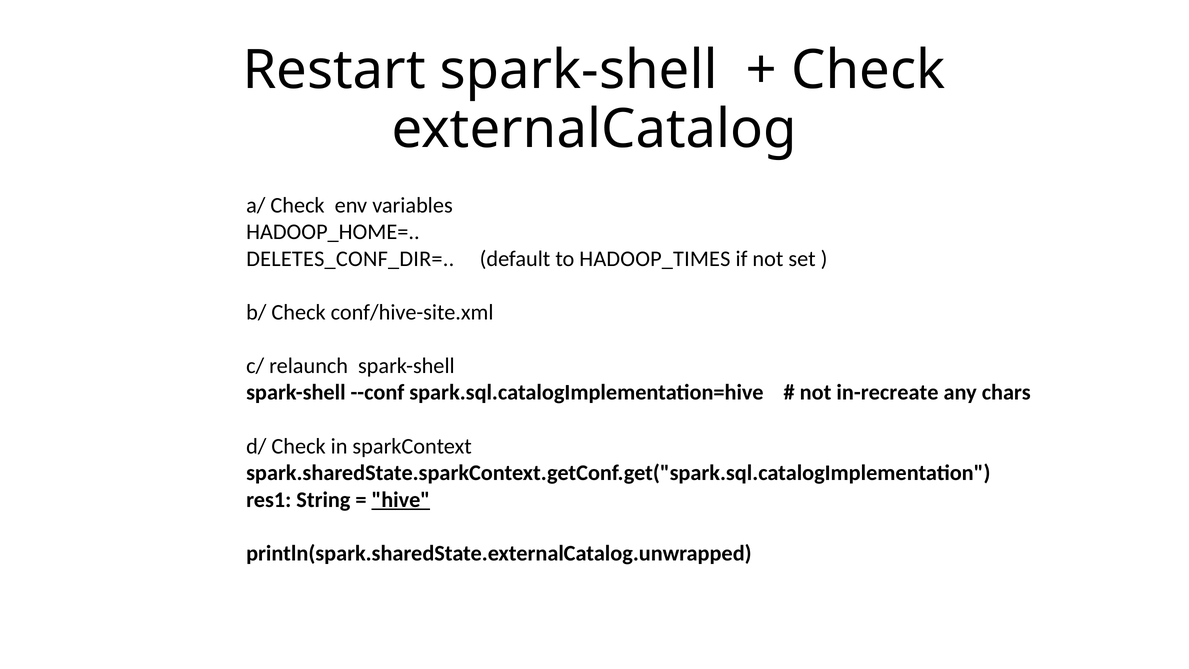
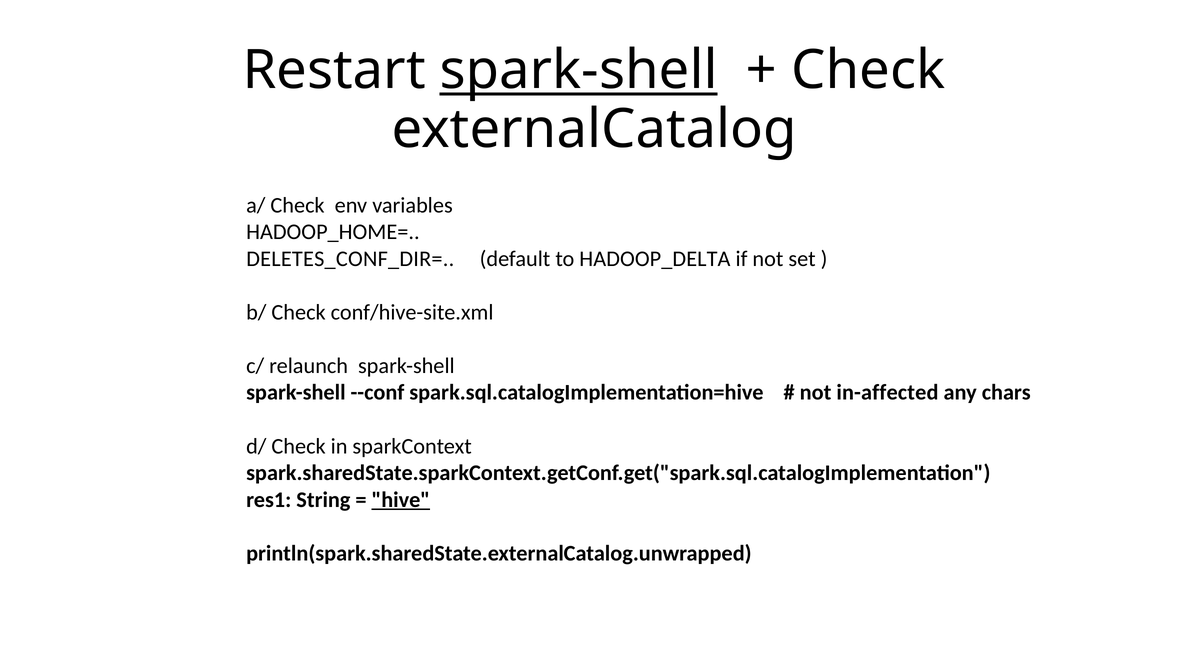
spark-shell underline: none -> present (579, 70)
HADOOP_TIMES: HADOOP_TIMES -> HADOOP_DELTA (655, 259)
in-recreate: in-recreate -> in-affected (887, 393)
